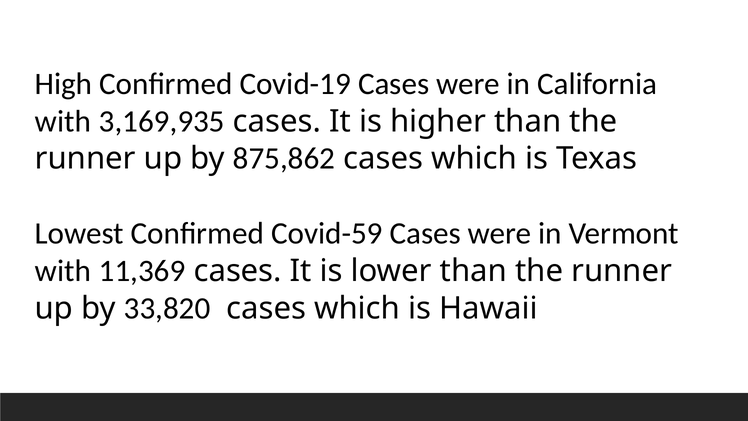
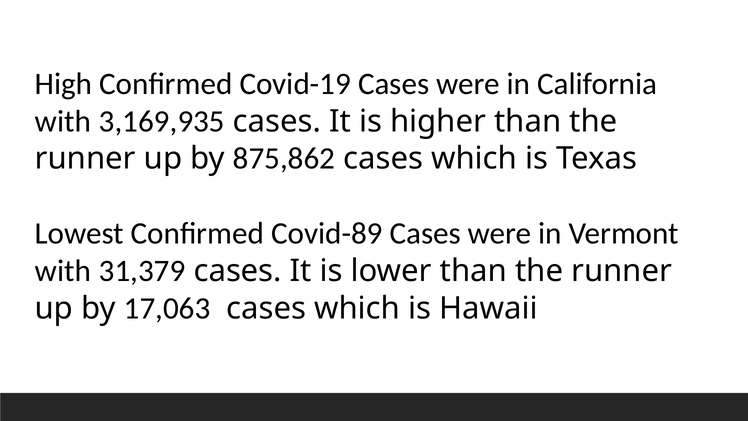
Covid-59: Covid-59 -> Covid-89 (327, 233)
11,369: 11,369 -> 31,379 (142, 271)
33,820: 33,820 -> 17,063 (167, 308)
